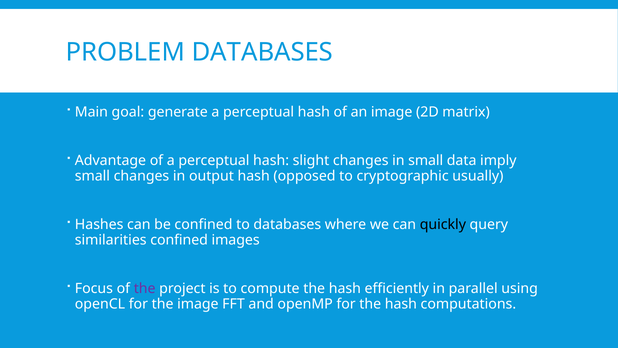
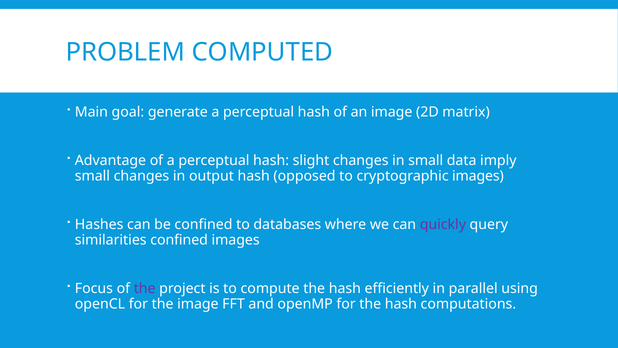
PROBLEM DATABASES: DATABASES -> COMPUTED (262, 52)
cryptographic usually: usually -> images (478, 176)
quickly colour: black -> purple (443, 224)
